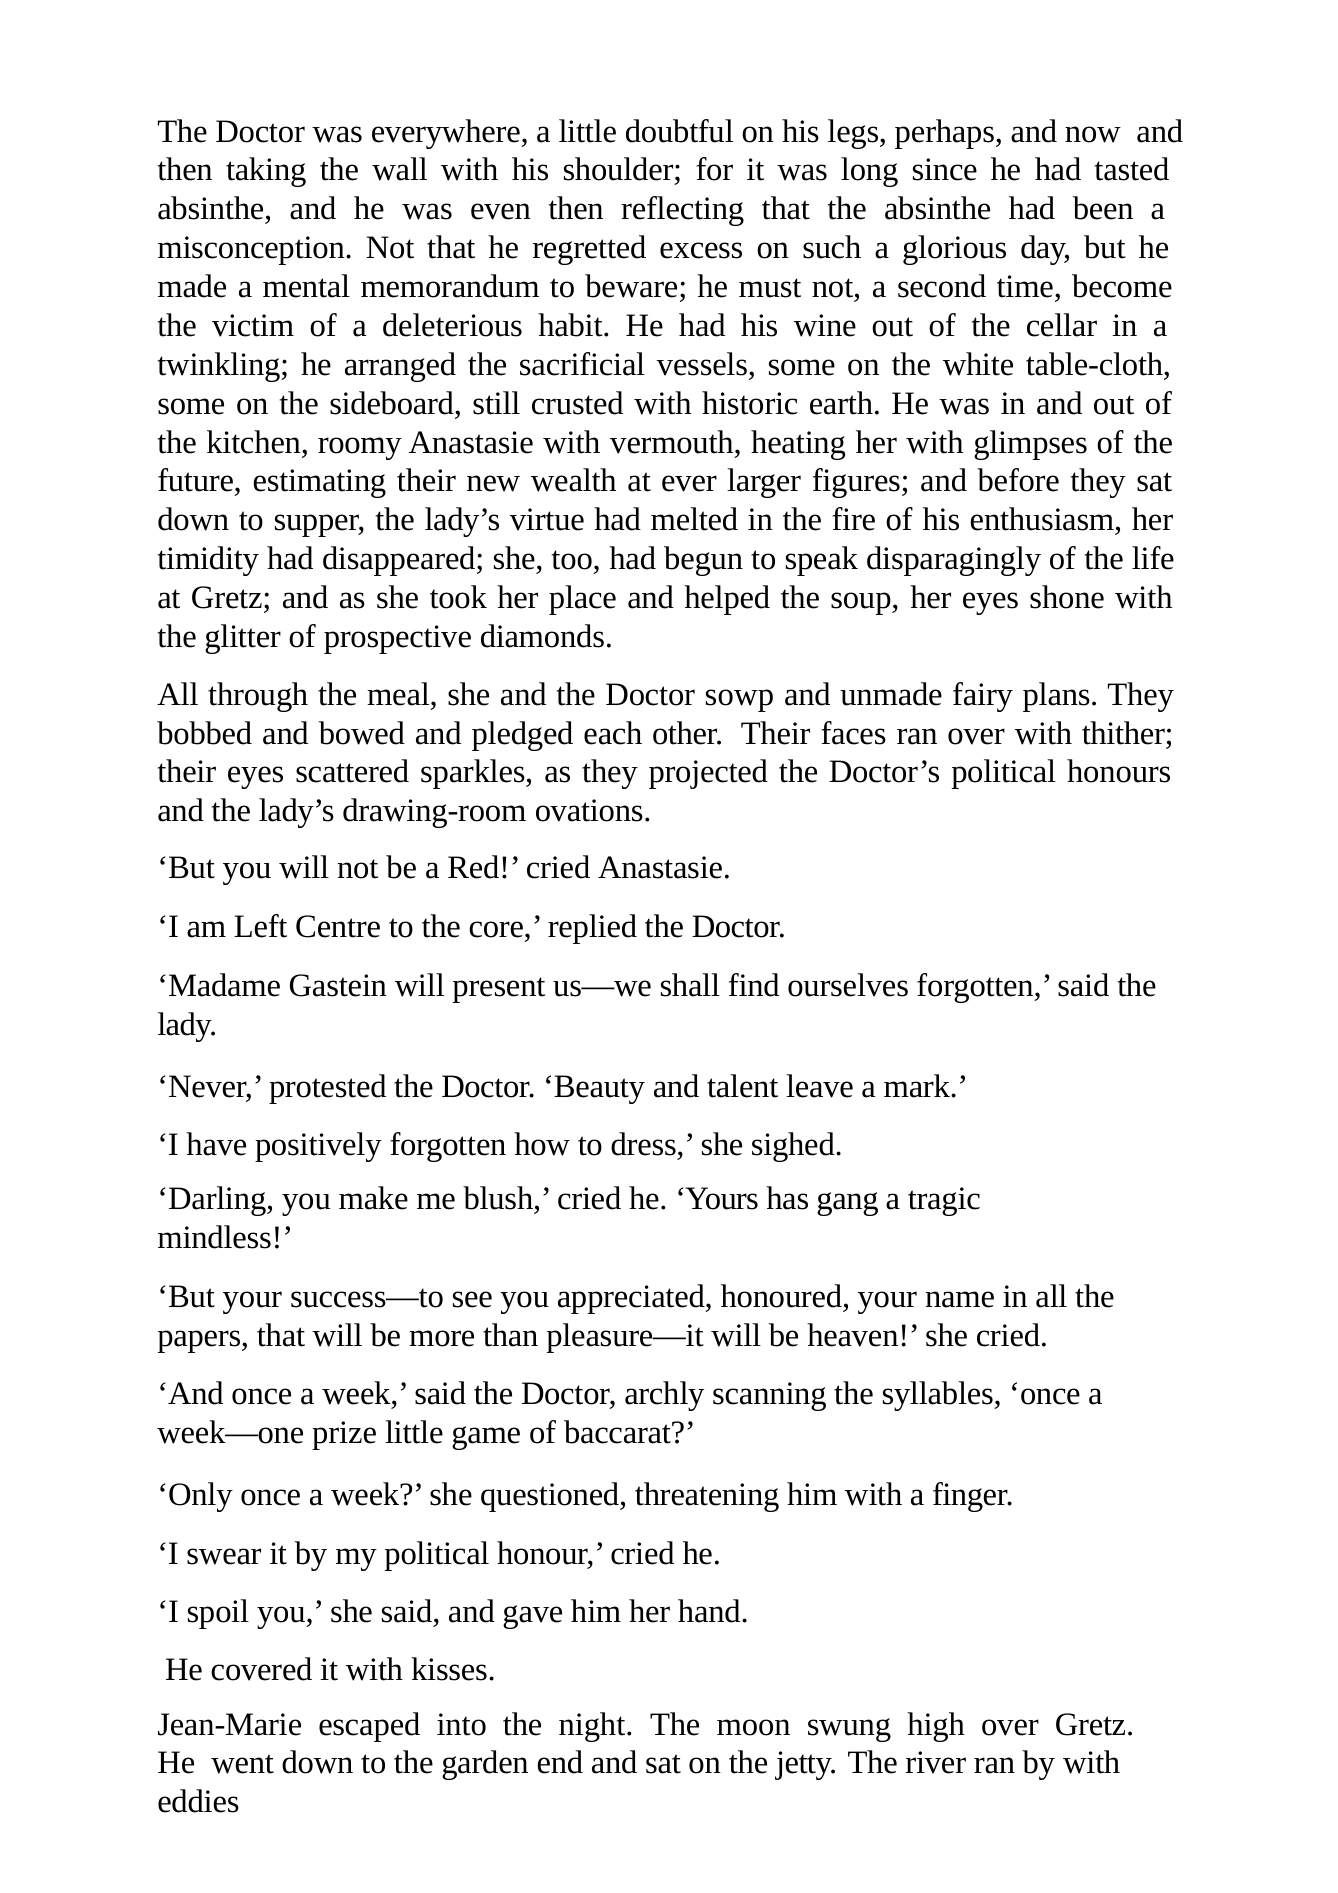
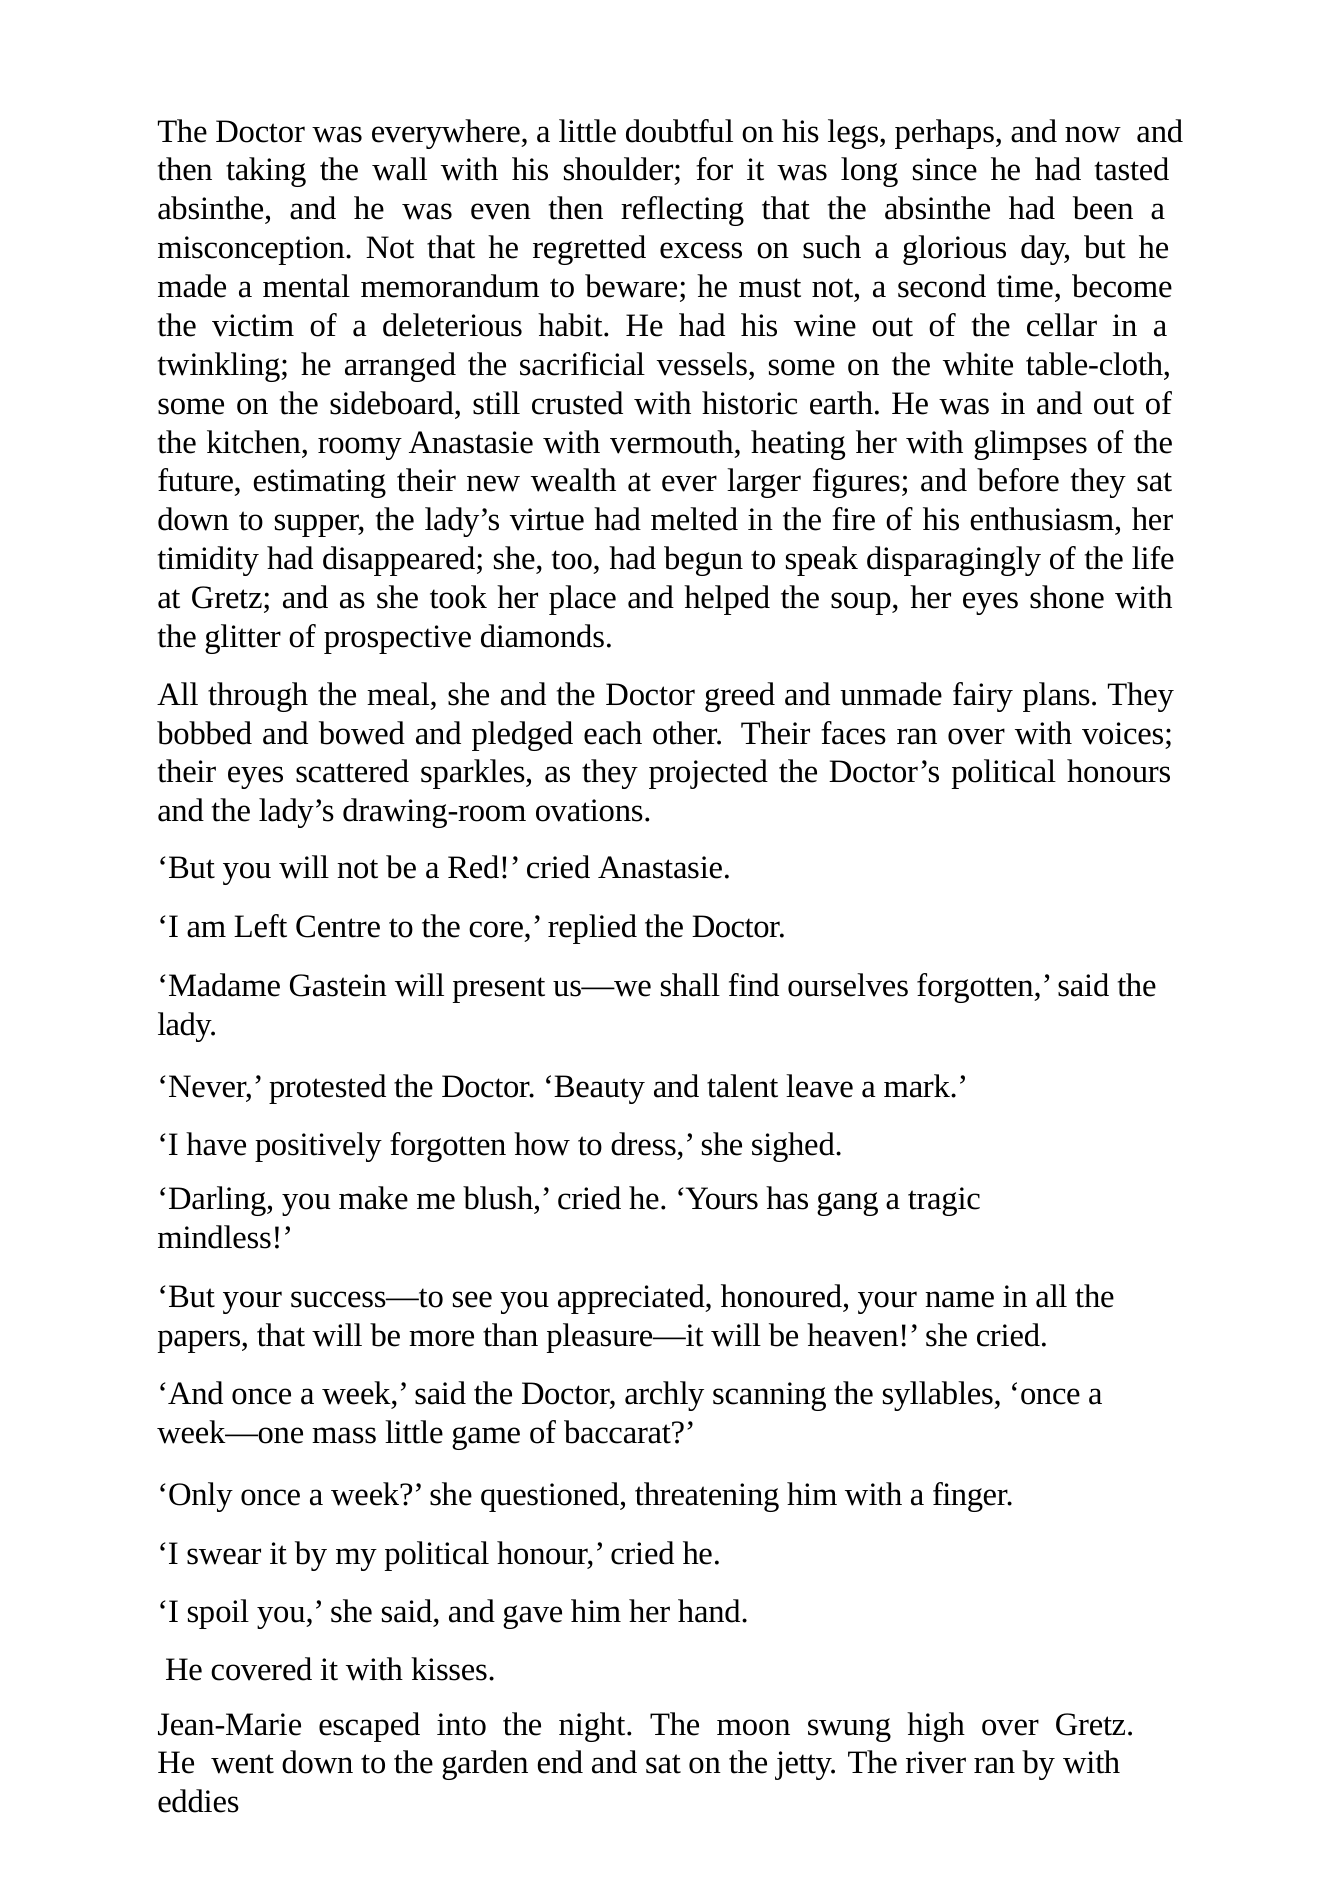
sowp: sowp -> greed (740, 695)
thither: thither -> voices (1128, 734)
prize: prize -> mass (345, 1433)
